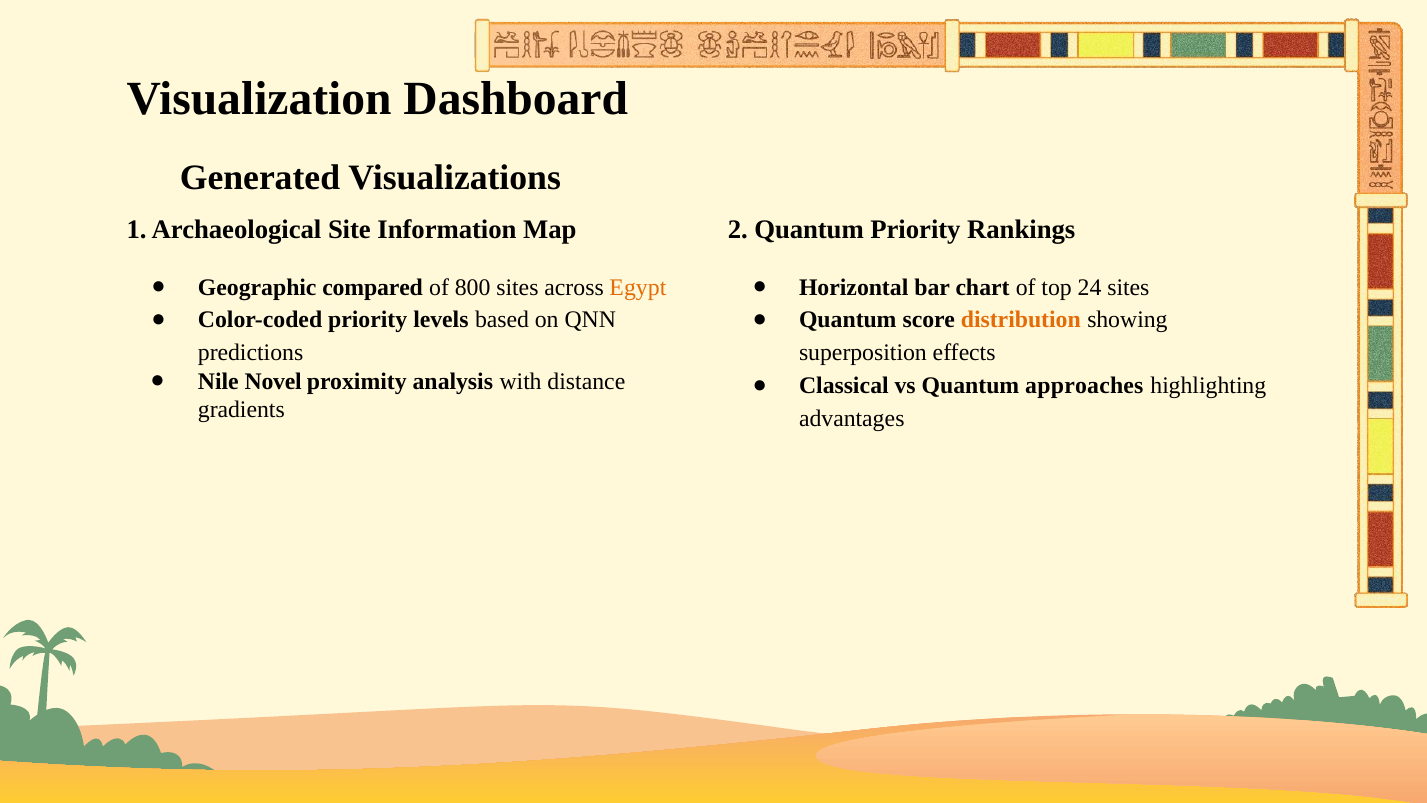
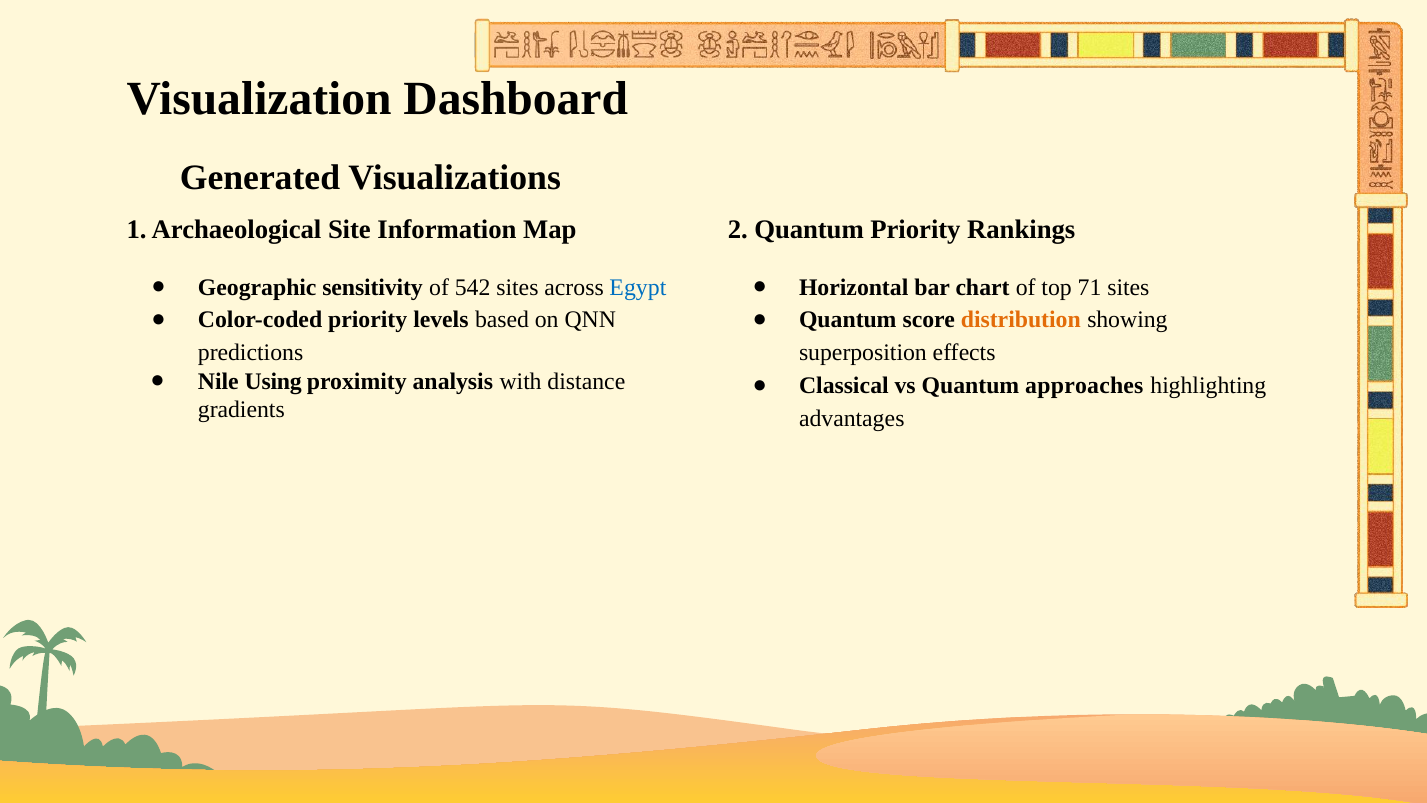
compared: compared -> sensitivity (373, 287)
800: 800 -> 542 (473, 287)
Egypt colour: orange -> blue (638, 287)
24: 24 -> 71 (1090, 287)
Novel: Novel -> Using (273, 381)
